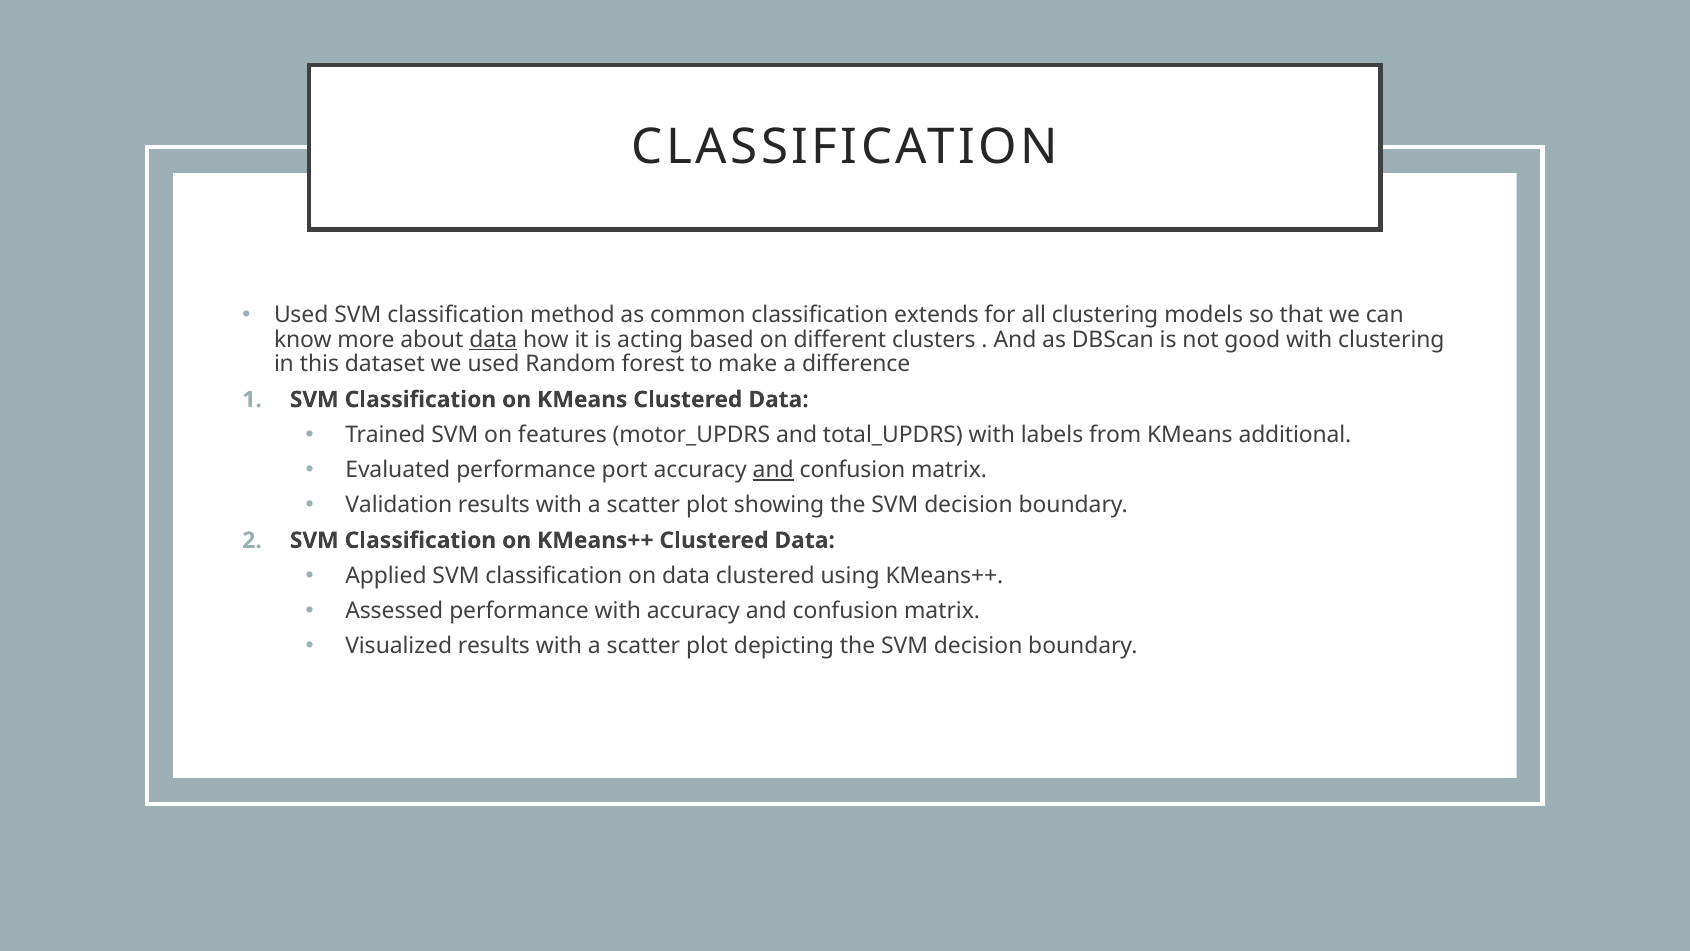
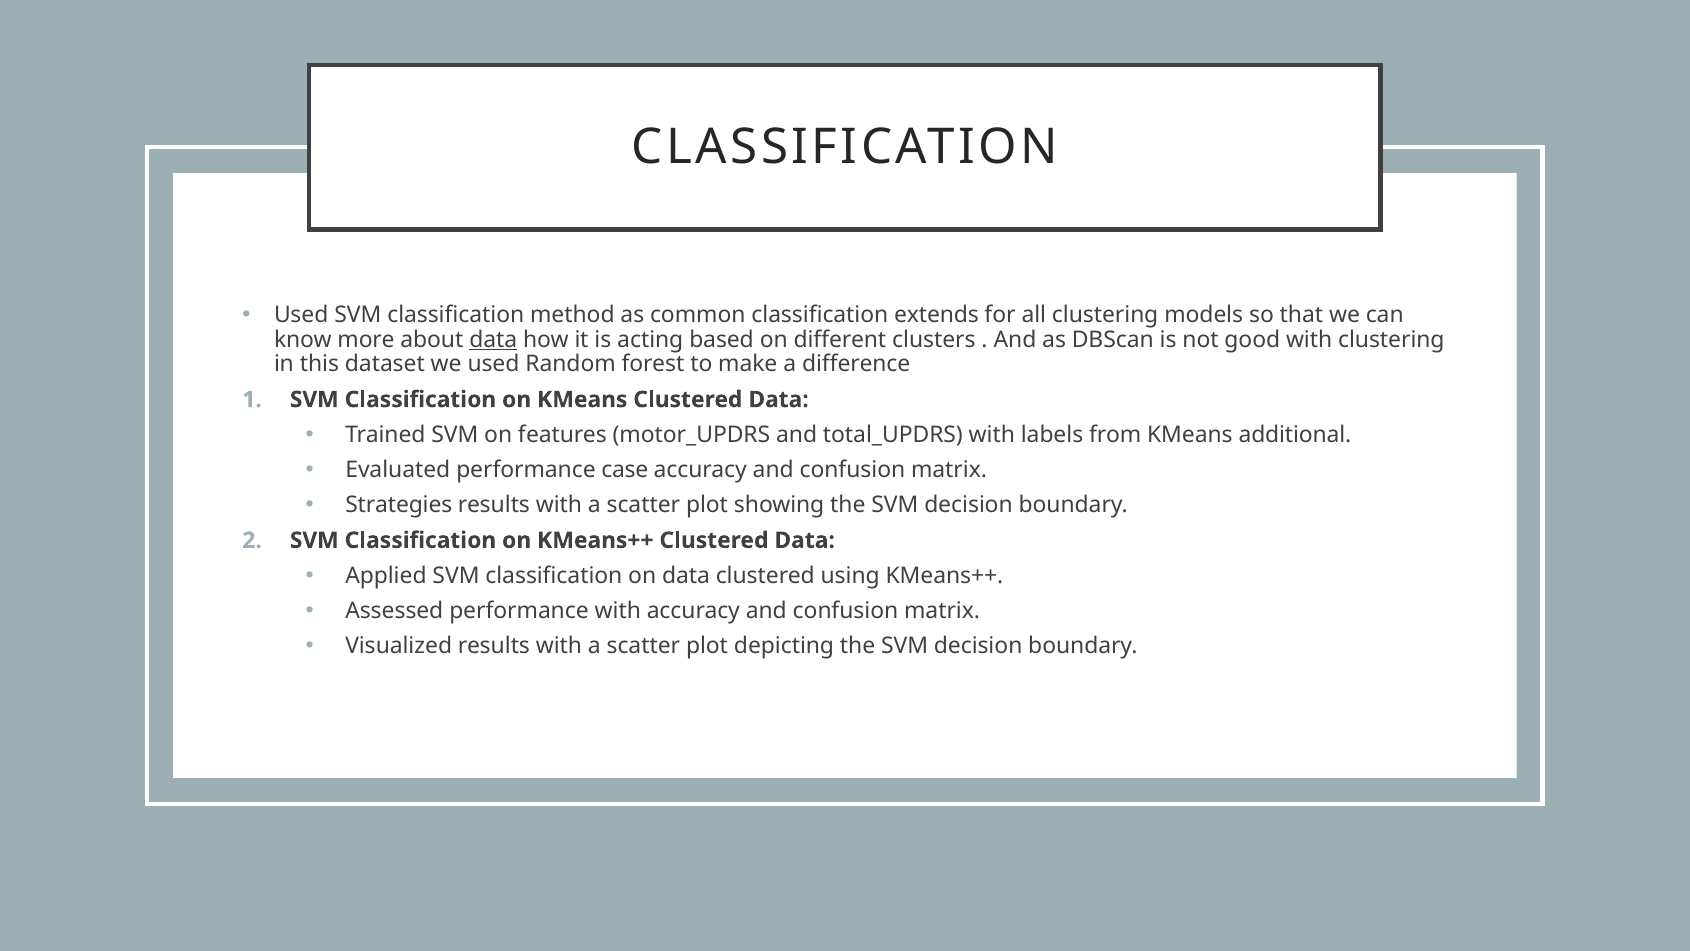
port: port -> case (625, 470)
and underline: present -> none (773, 470)
Validation: Validation -> Strategies (399, 505)
